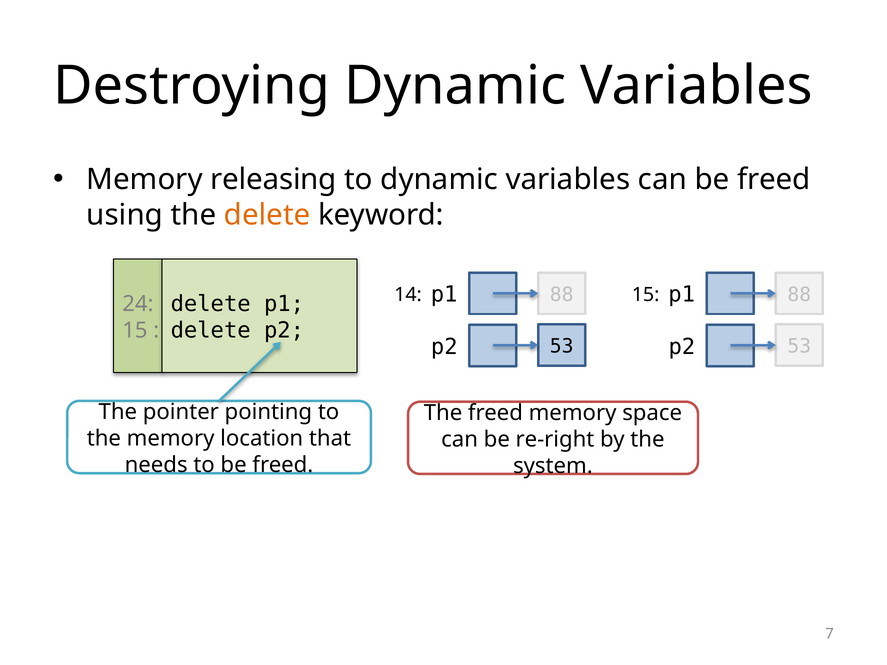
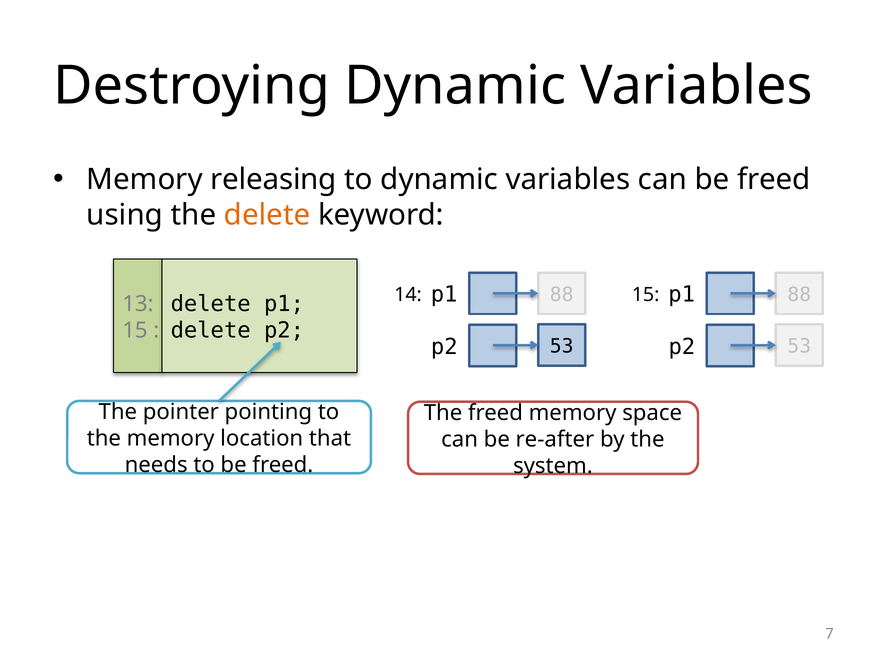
24: 24 -> 13 (138, 304)
re-right: re-right -> re-after (555, 440)
